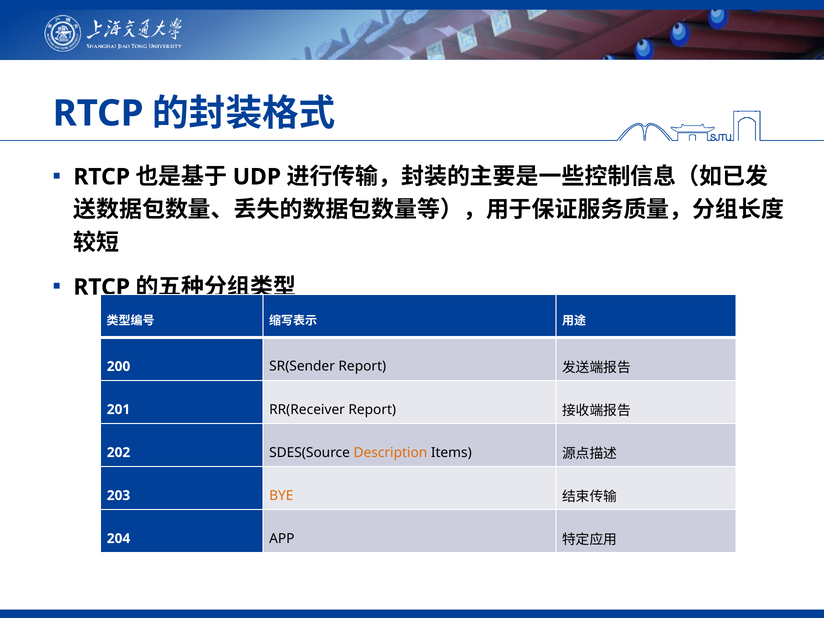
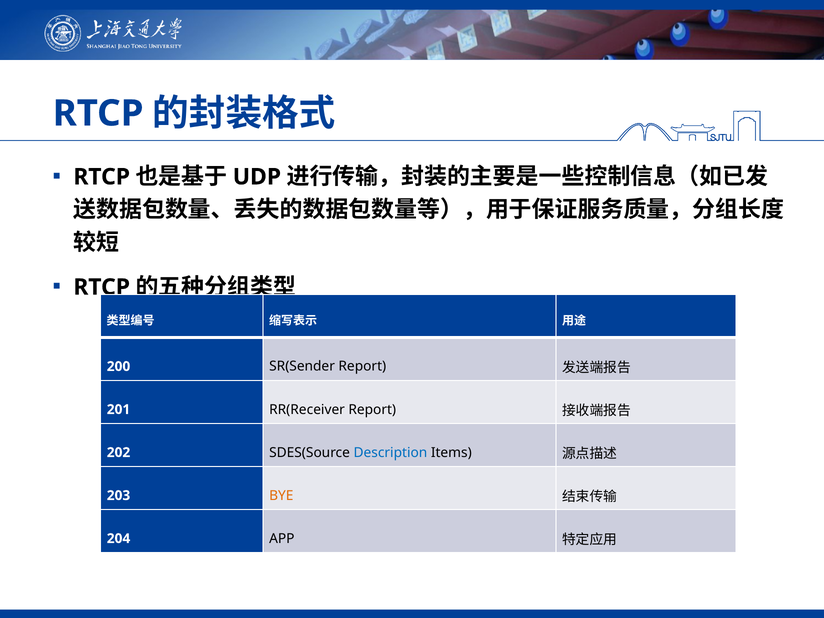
Description colour: orange -> blue (390, 452)
